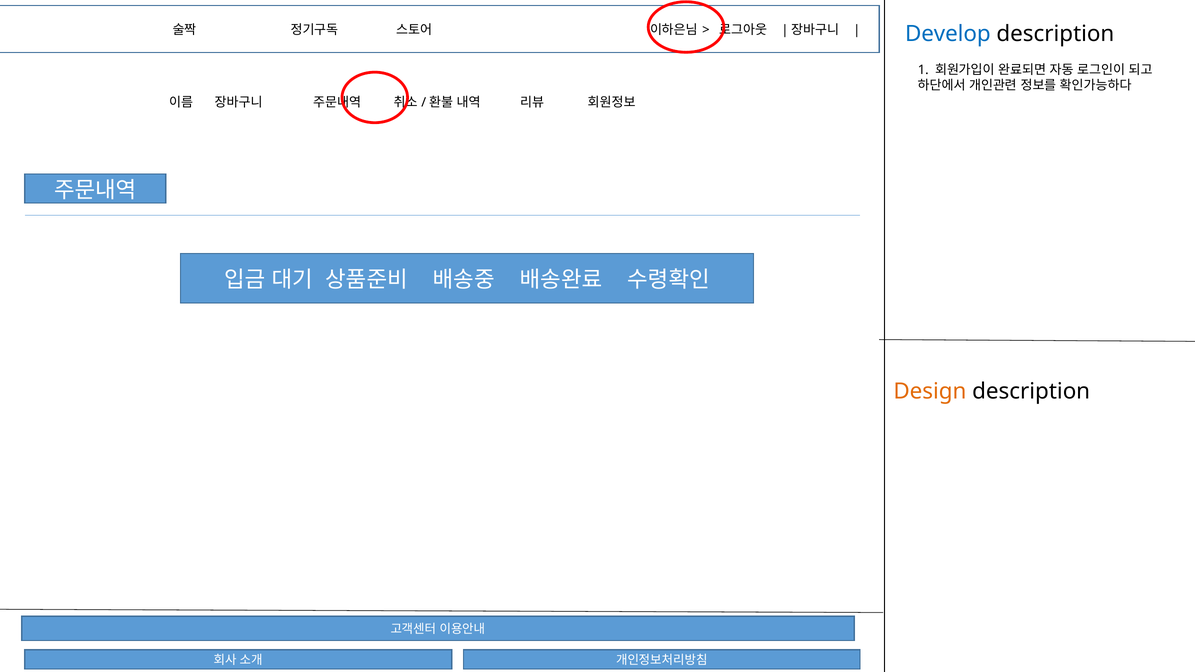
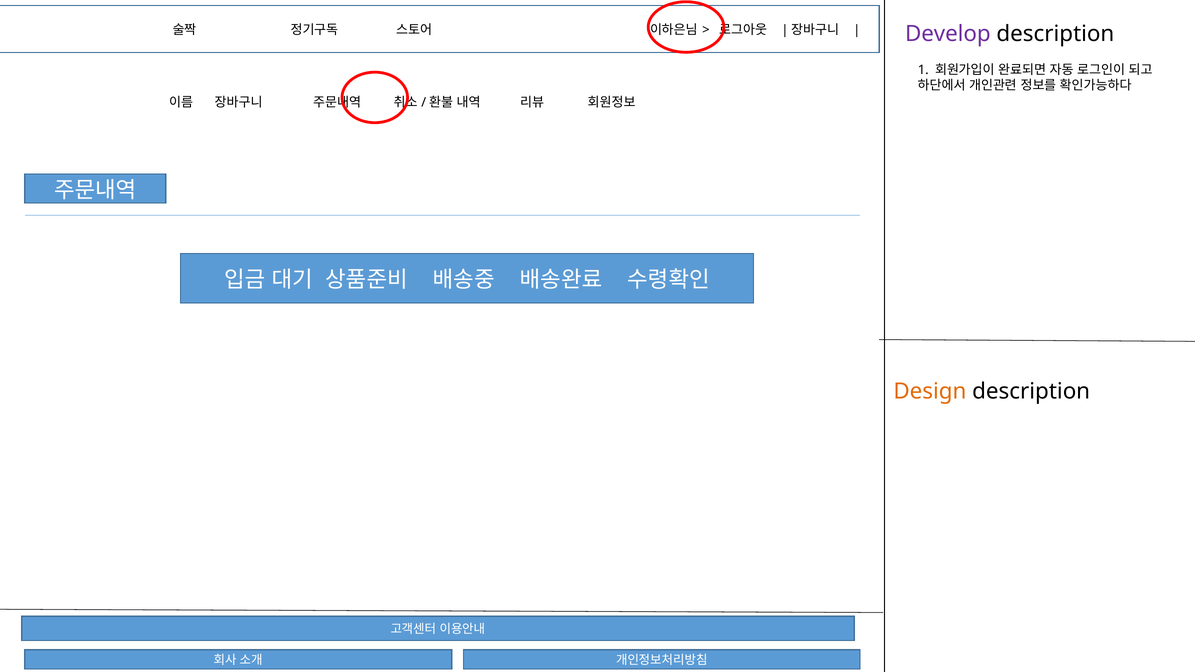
Develop colour: blue -> purple (948, 34)
